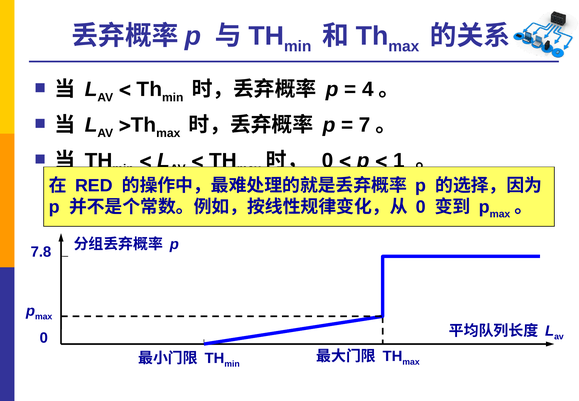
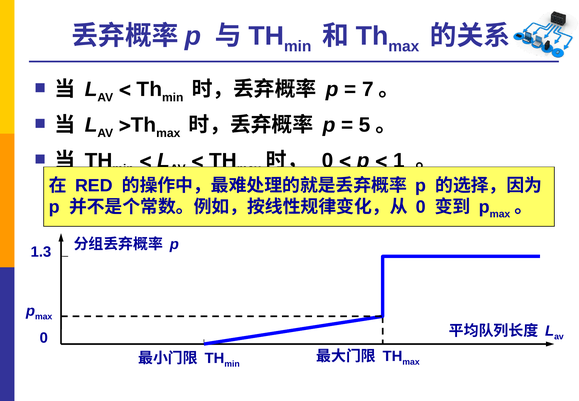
4: 4 -> 7 (368, 89)
7: 7 -> 5 (365, 125)
7.8: 7.8 -> 1.3 (41, 252)
